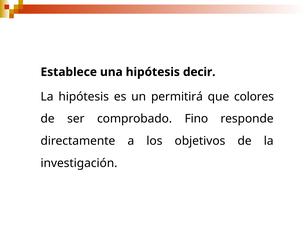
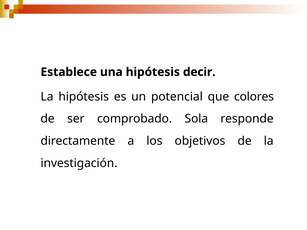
permitirá: permitirá -> potencial (177, 97)
Fino: Fino -> Sola (196, 119)
